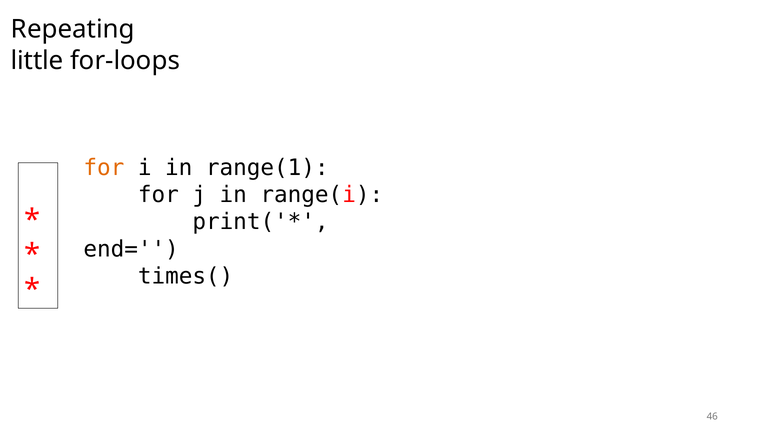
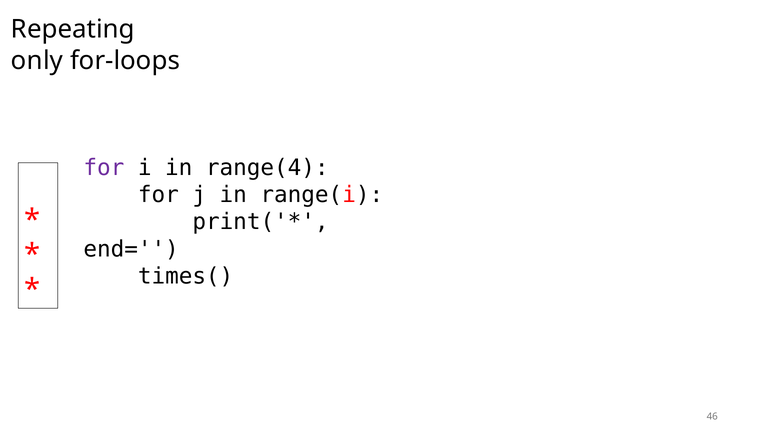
little: little -> only (37, 60)
for colour: orange -> purple (104, 168)
range(1: range(1 -> range(4 (267, 168)
